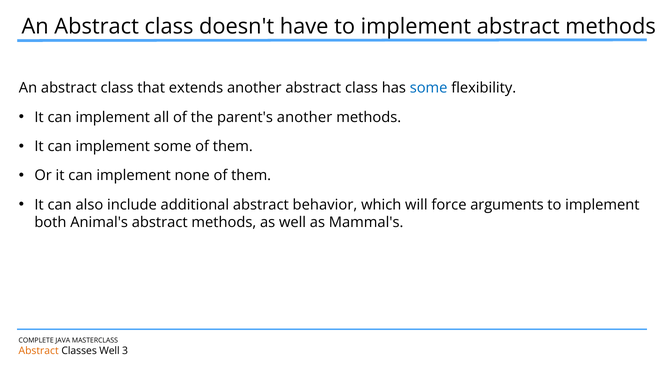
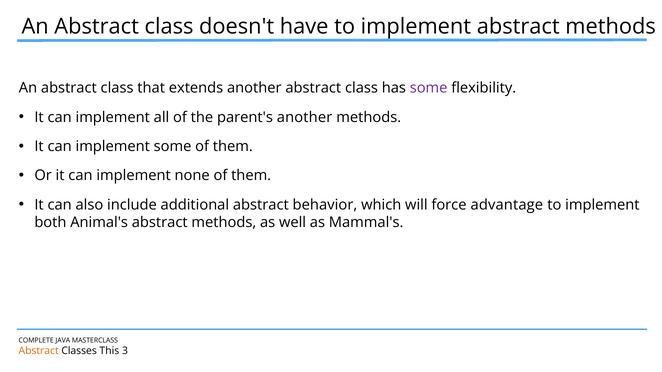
some colour: blue -> purple (429, 88)
arguments: arguments -> advantage (507, 205)
Classes Well: Well -> This (109, 351)
